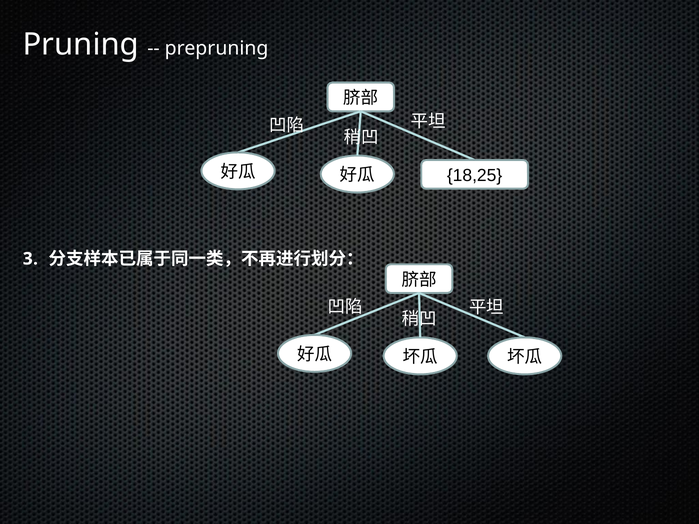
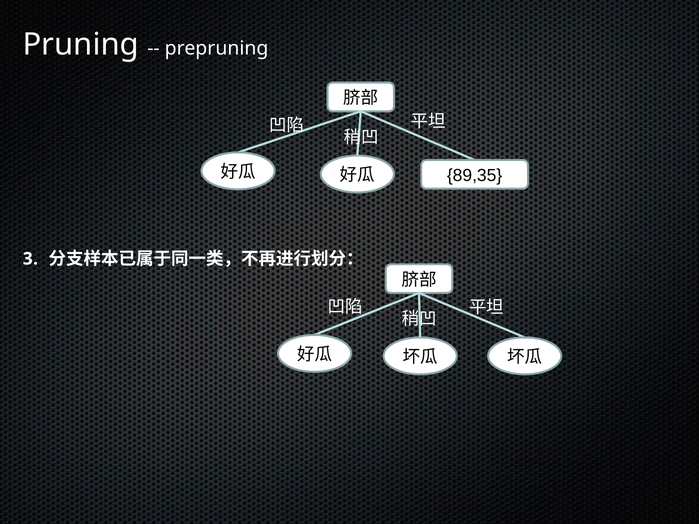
18,25: 18,25 -> 89,35 (475, 176)
